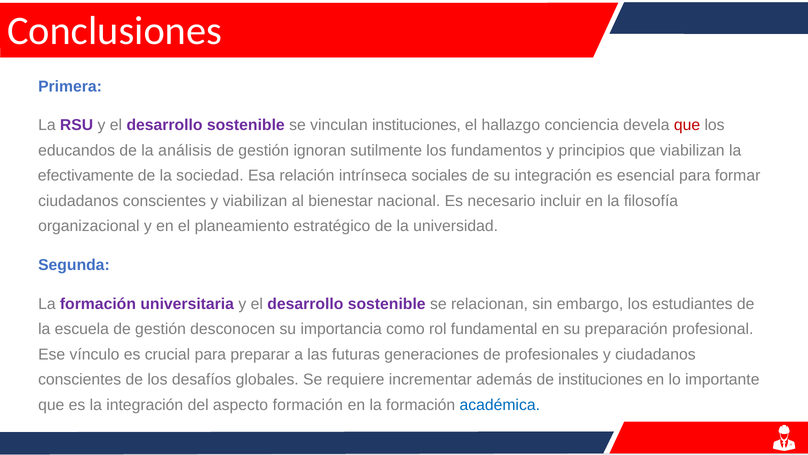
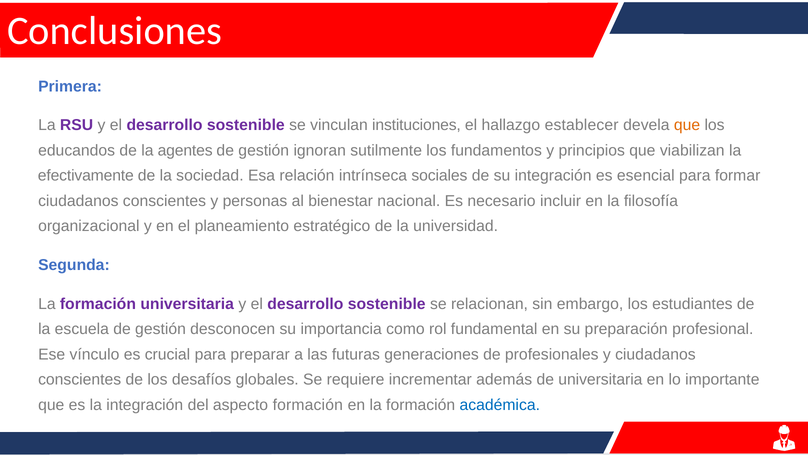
conciencia: conciencia -> establecer (582, 125)
que colour: red -> orange (687, 125)
análisis: análisis -> agentes (185, 150)
y viabilizan: viabilizan -> personas (255, 201)
de instituciones: instituciones -> universitaria (600, 379)
